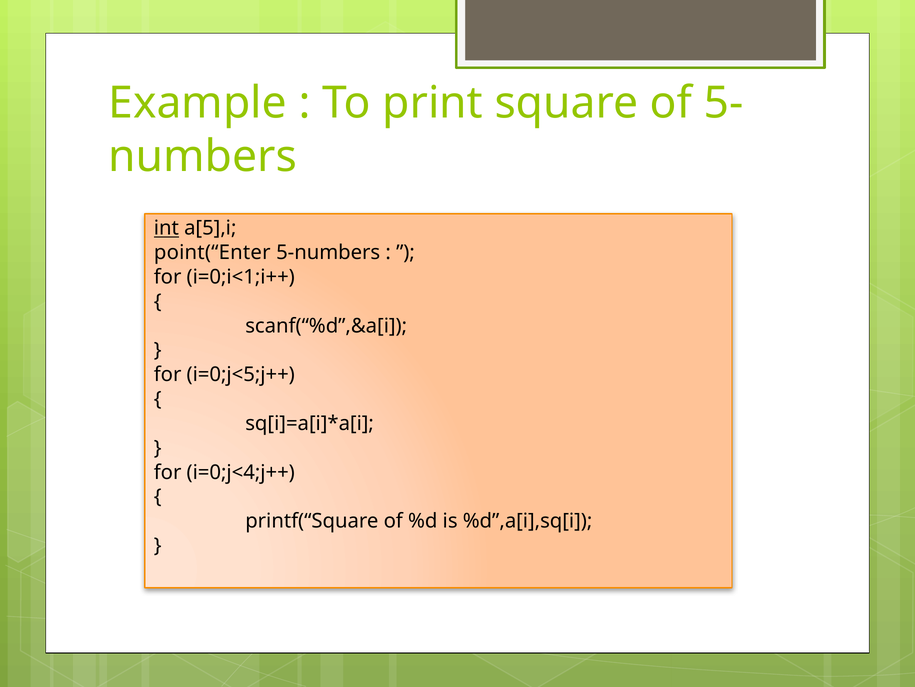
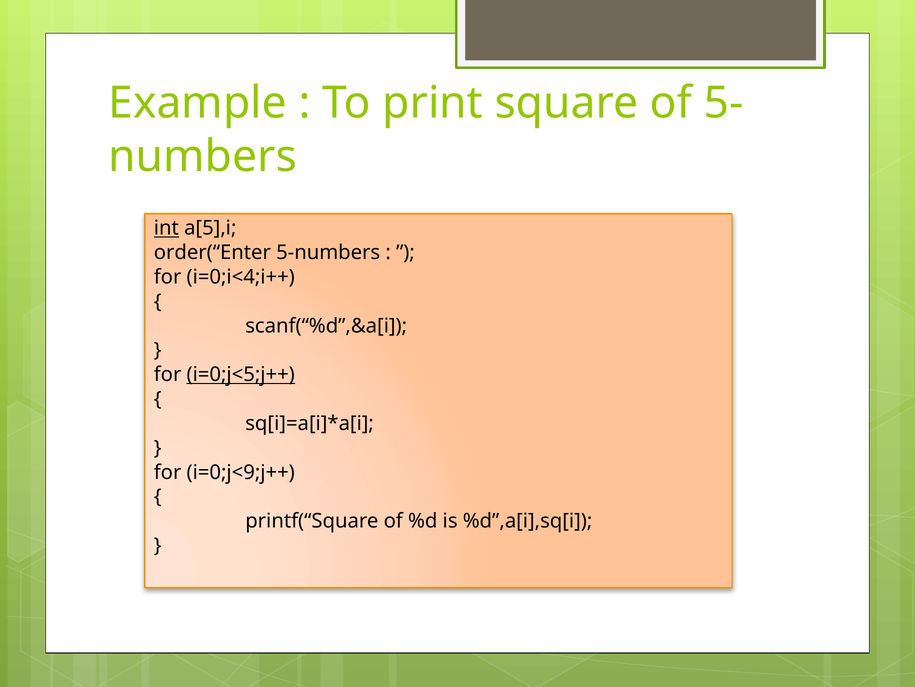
point(“Enter: point(“Enter -> order(“Enter (212, 252)
i=0;i<1;i++: i=0;i<1;i++ -> i=0;i<4;i++ (241, 277)
i=0;j<5;j++ underline: none -> present (241, 374)
i=0;j<4;j++: i=0;j<4;j++ -> i=0;j<9;j++ (241, 472)
